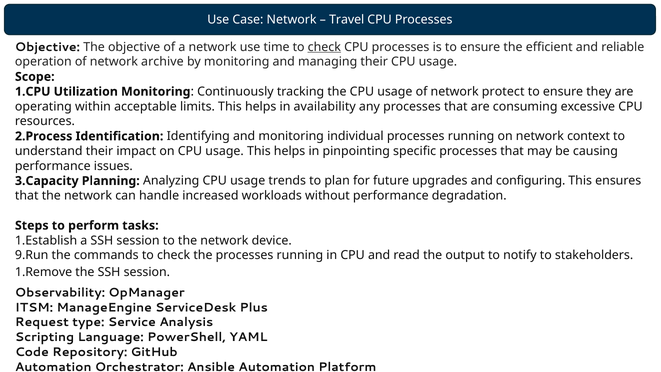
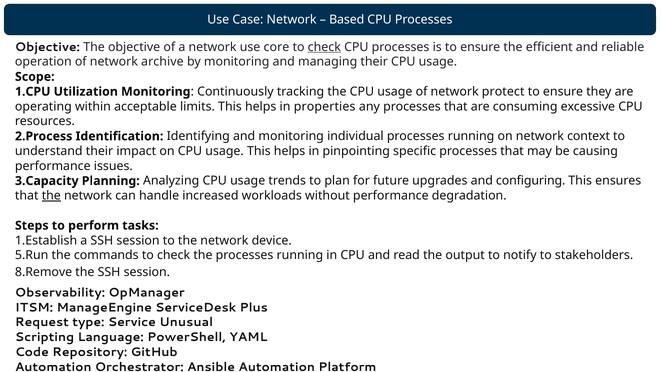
Travel: Travel -> Based (347, 19)
time: time -> core (276, 47)
availability: availability -> properties (325, 106)
the underline: none -> present (51, 196)
9.Run: 9.Run -> 5.Run (32, 255)
1.Remove: 1.Remove -> 8.Remove (44, 272)
Analysis: Analysis -> Unusual (186, 322)
